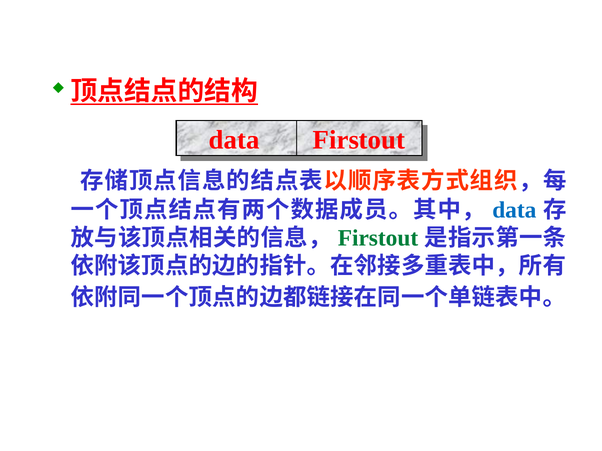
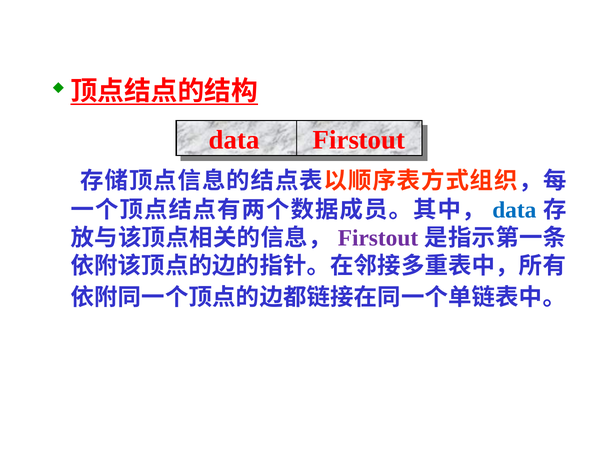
Firstout colour: green -> purple (378, 238)
